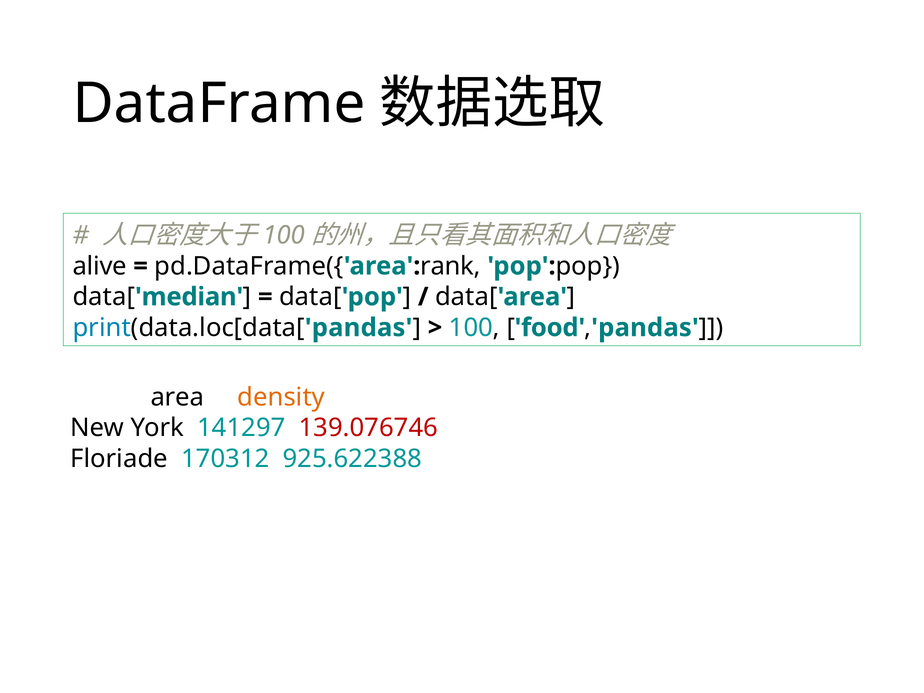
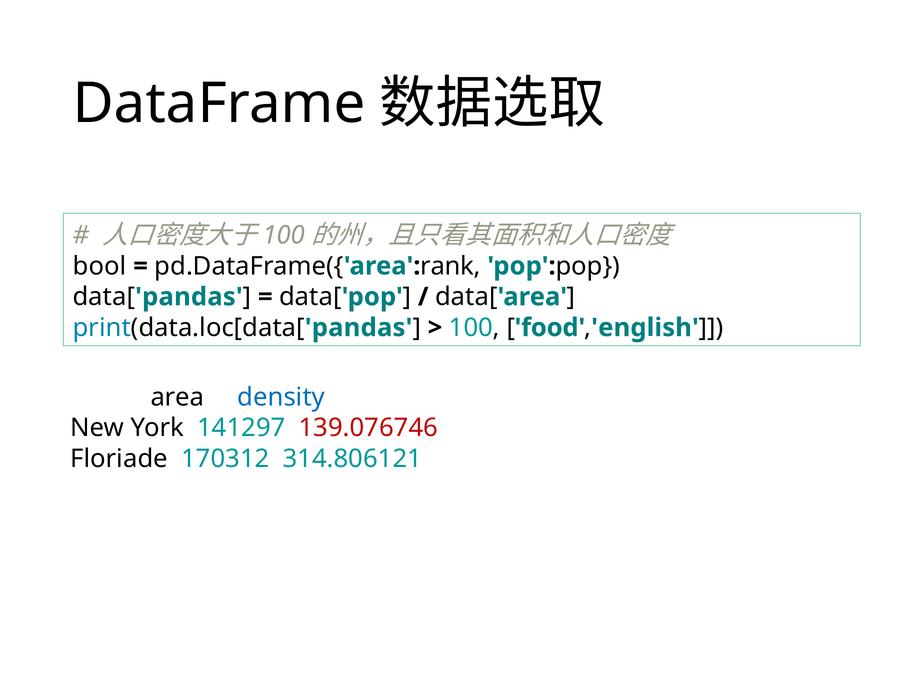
alive: alive -> bool (100, 266)
median: median -> pandas (189, 297)
pandas: pandas -> english (645, 328)
density colour: orange -> blue (281, 397)
925.622388: 925.622388 -> 314.806121 (352, 459)
